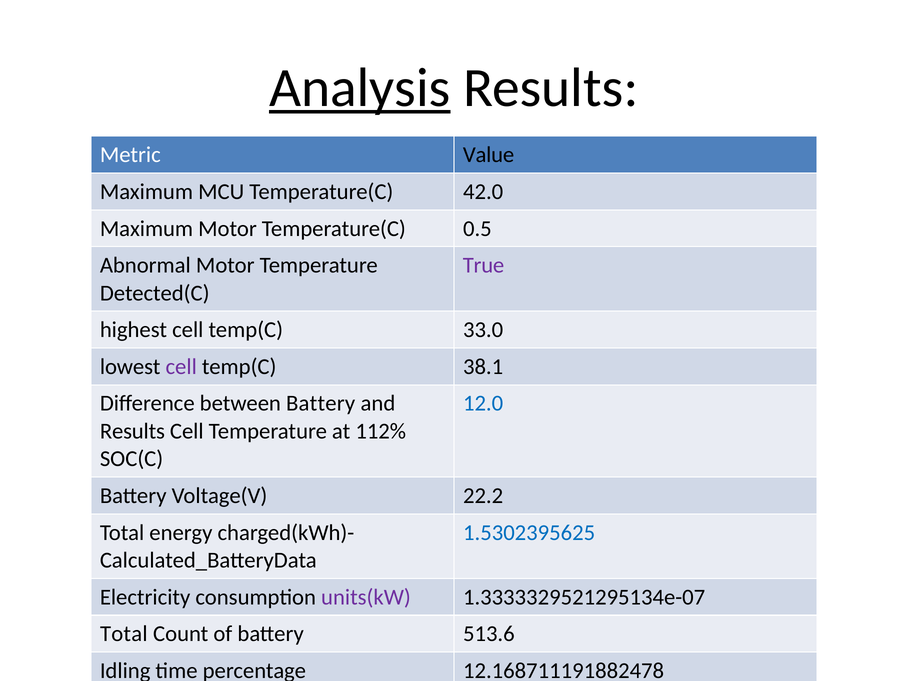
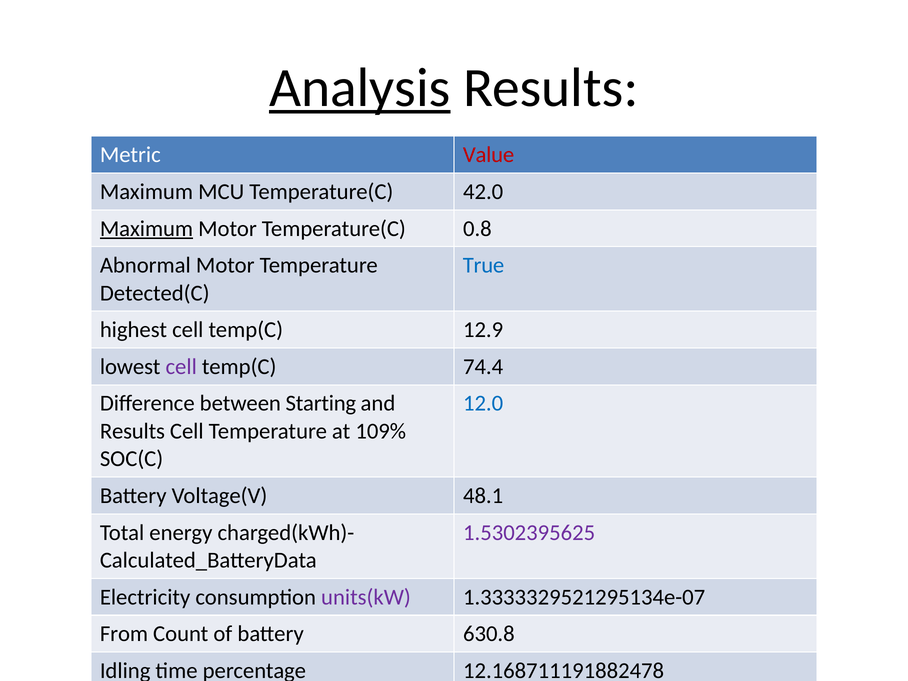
Value colour: black -> red (489, 155)
Maximum underline: none -> present (146, 229)
0.5: 0.5 -> 0.8 (477, 229)
True colour: purple -> blue (483, 265)
33.0: 33.0 -> 12.9 (483, 330)
38.1: 38.1 -> 74.4 (483, 367)
between Battery: Battery -> Starting (321, 404)
112%: 112% -> 109% (381, 431)
22.2: 22.2 -> 48.1 (483, 496)
1.5302395625 colour: blue -> purple (529, 533)
Total: Total -> From (124, 634)
513.6: 513.6 -> 630.8 (489, 634)
